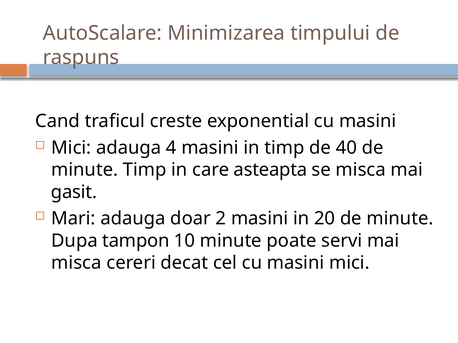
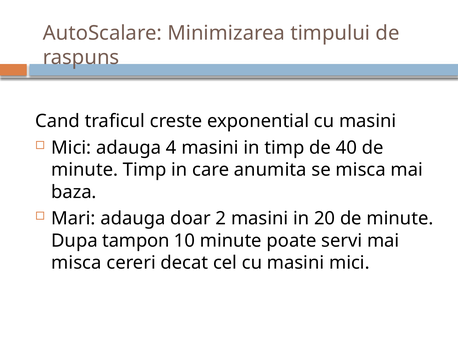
asteapta: asteapta -> anumita (270, 170)
gasit: gasit -> baza (74, 192)
